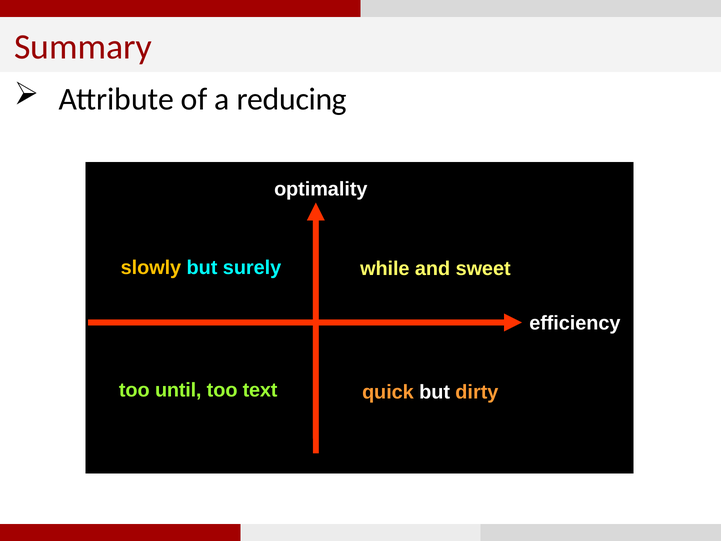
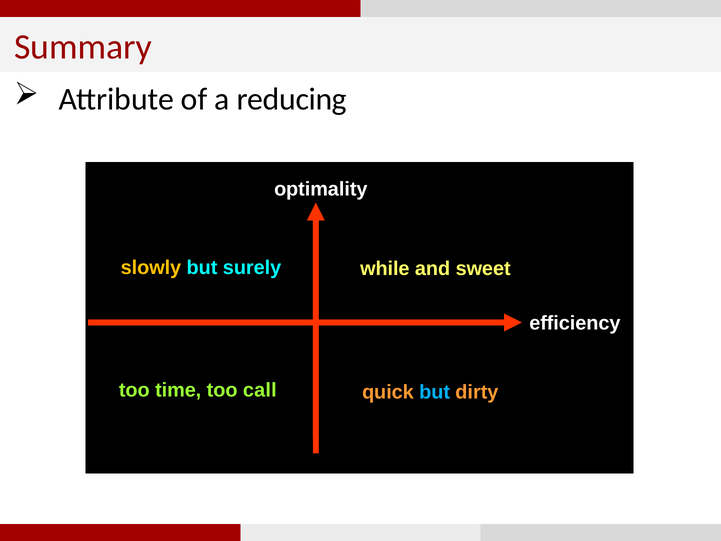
until: until -> time (178, 390)
text: text -> call (260, 390)
but colour: white -> light blue (435, 392)
